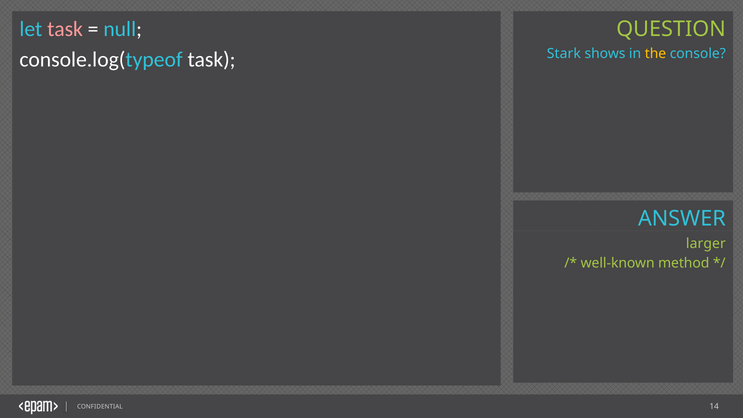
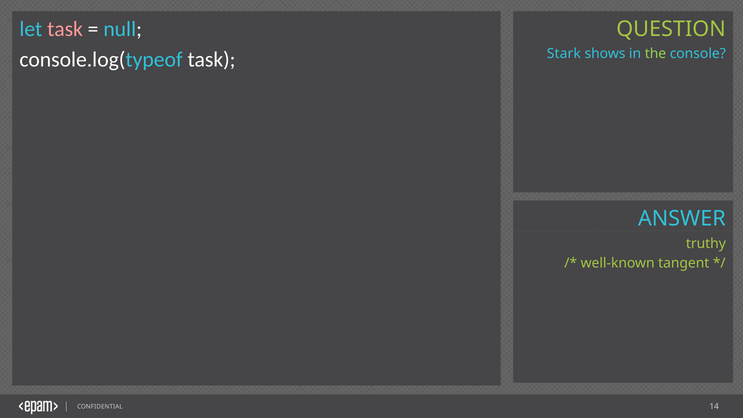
the colour: yellow -> light green (655, 53)
larger: larger -> truthy (706, 244)
method: method -> tangent (684, 263)
